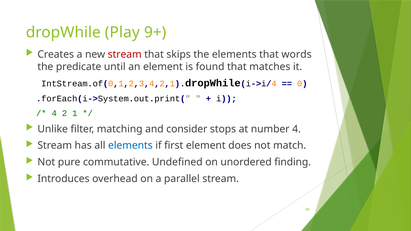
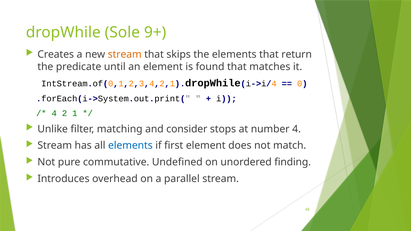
Play: Play -> Sole (122, 32)
stream colour: red -> orange (125, 54)
words: words -> return (297, 54)
